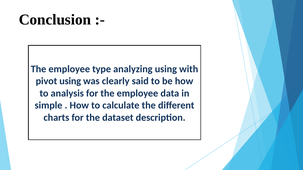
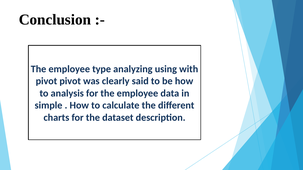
pivot using: using -> pivot (70, 81)
